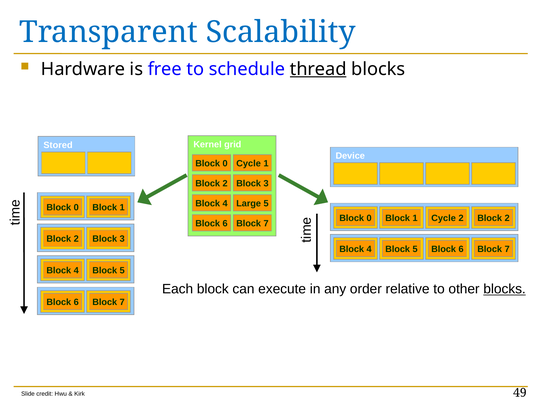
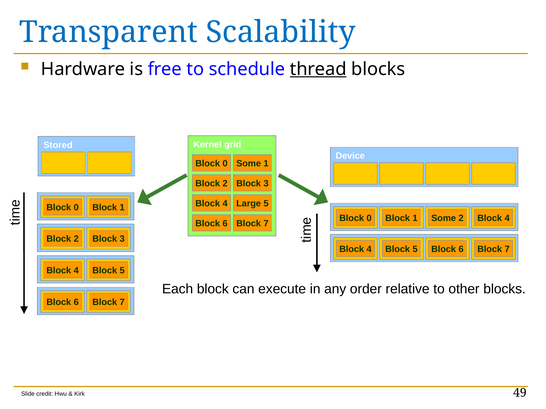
0 Cycle: Cycle -> Some (249, 164)
1 Cycle: Cycle -> Some (444, 218)
2 Block 2: 2 -> 4 (507, 218)
blocks underline: present -> none (505, 290)
